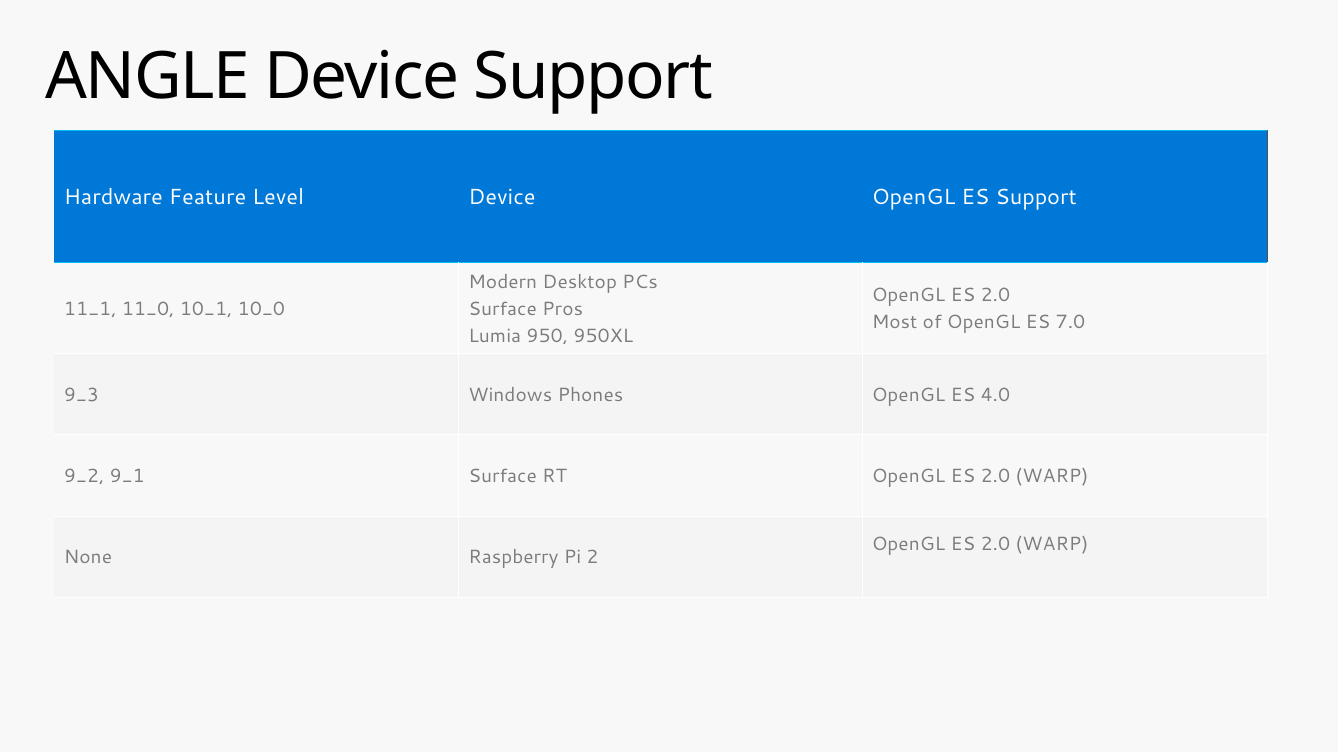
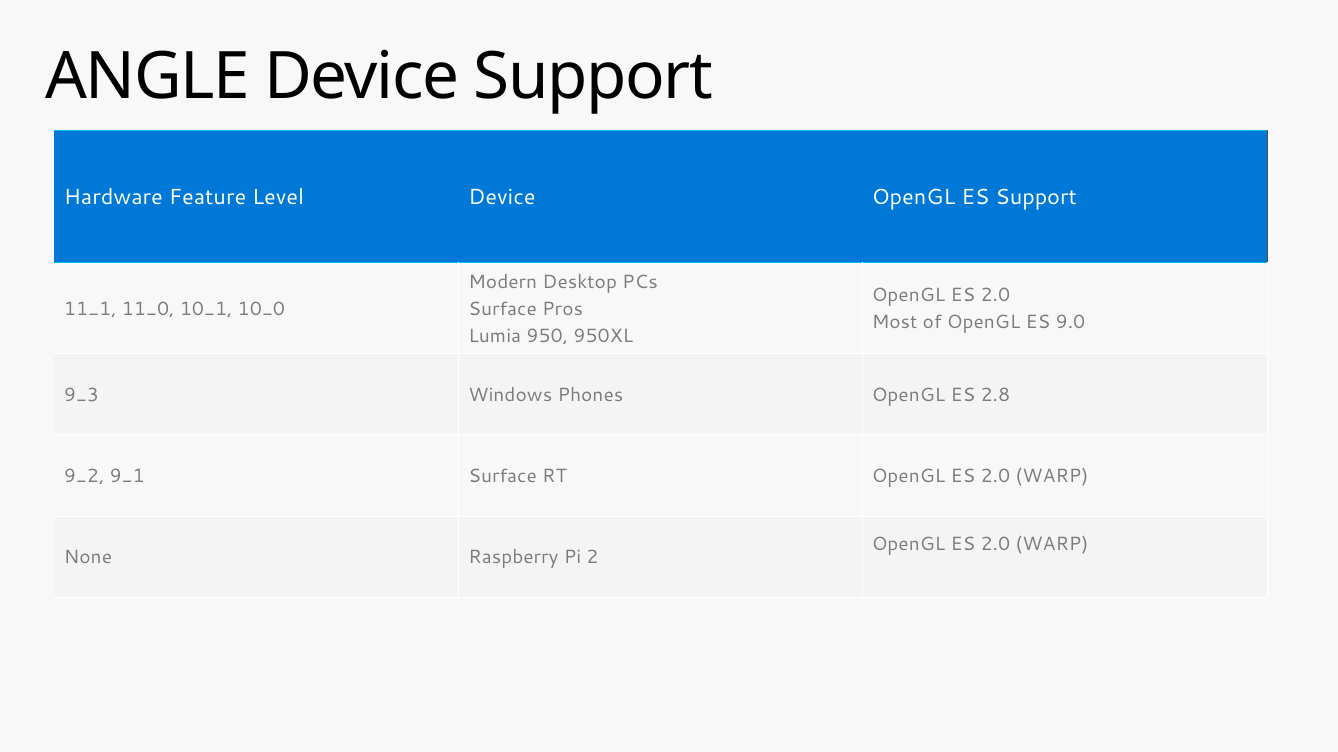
7.0: 7.0 -> 9.0 (1071, 323)
4.0: 4.0 -> 2.8 (995, 395)
